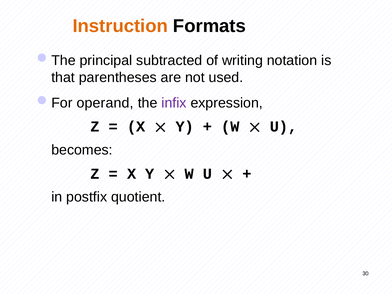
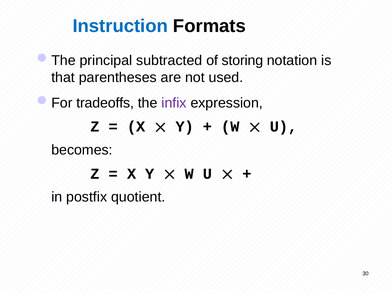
Instruction colour: orange -> blue (120, 26)
writing: writing -> storing (243, 60)
operand: operand -> tradeoffs (105, 103)
